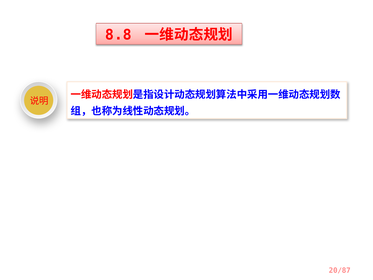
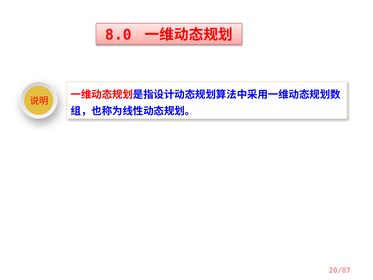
8.8: 8.8 -> 8.0 (118, 35)
